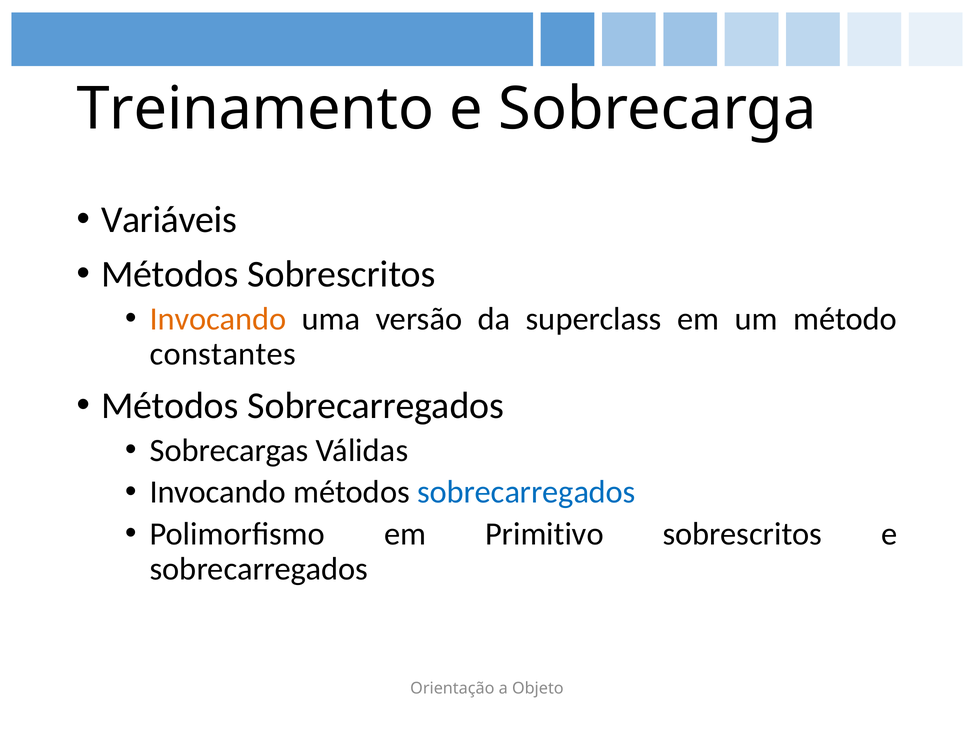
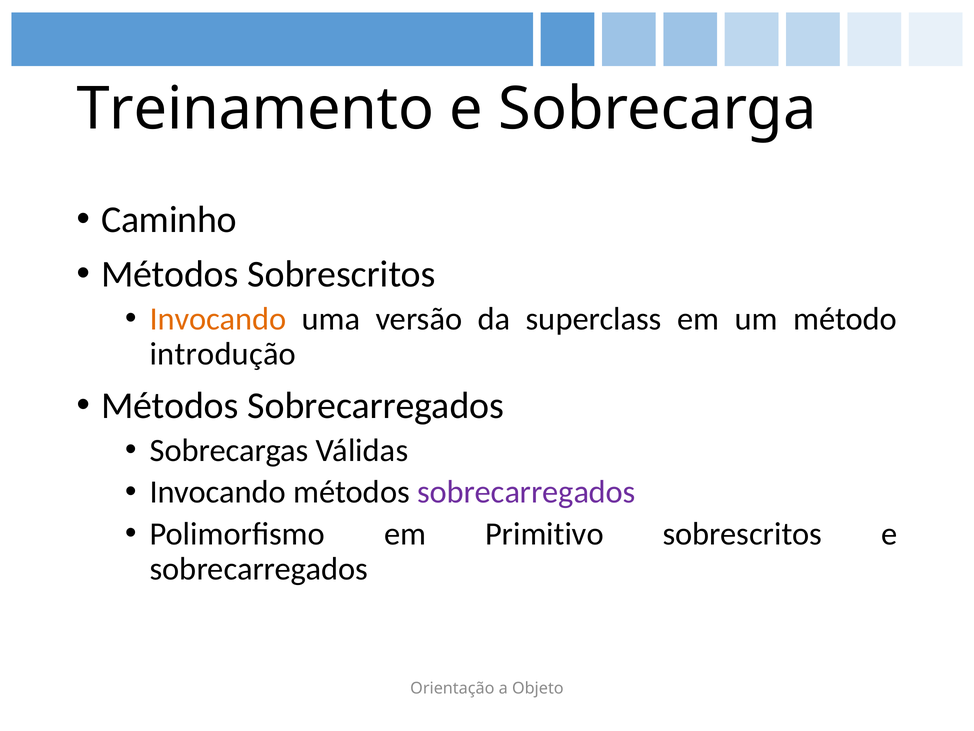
Variáveis: Variáveis -> Caminho (169, 220)
constantes: constantes -> introdução (223, 354)
sobrecarregados colour: blue -> purple (526, 492)
